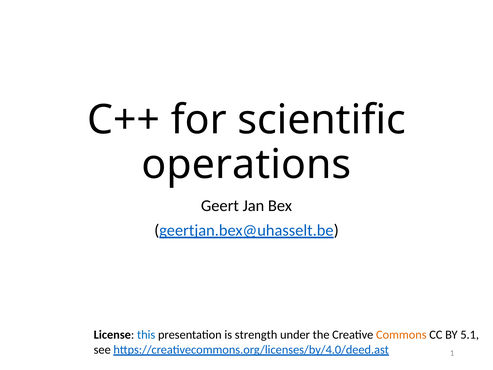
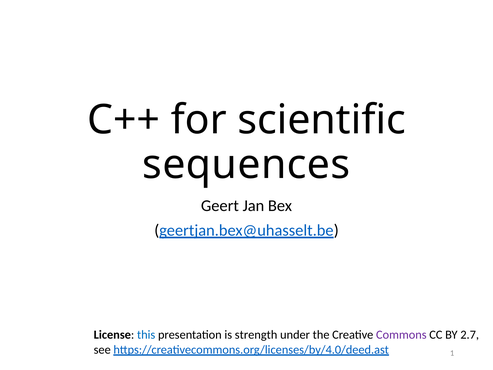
operations: operations -> sequences (246, 164)
Commons colour: orange -> purple (401, 335)
5.1: 5.1 -> 2.7 (470, 335)
